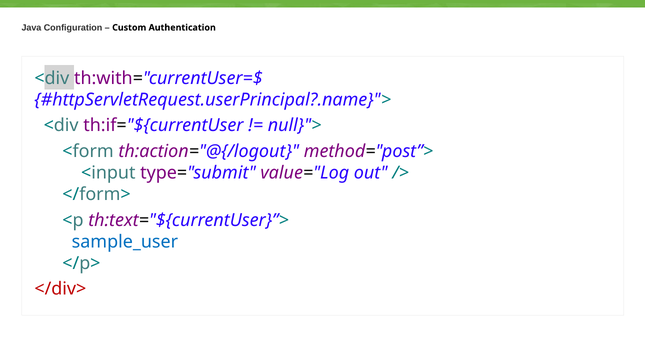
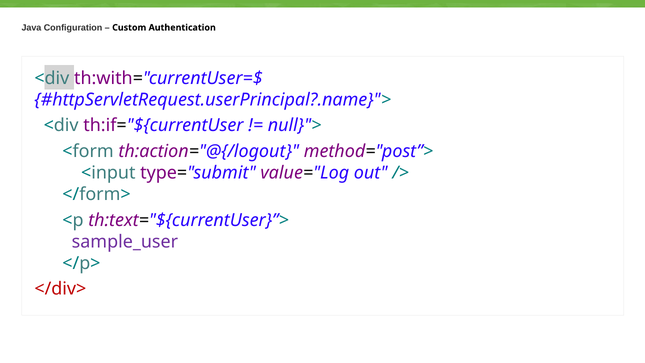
sample_user colour: blue -> purple (125, 242)
